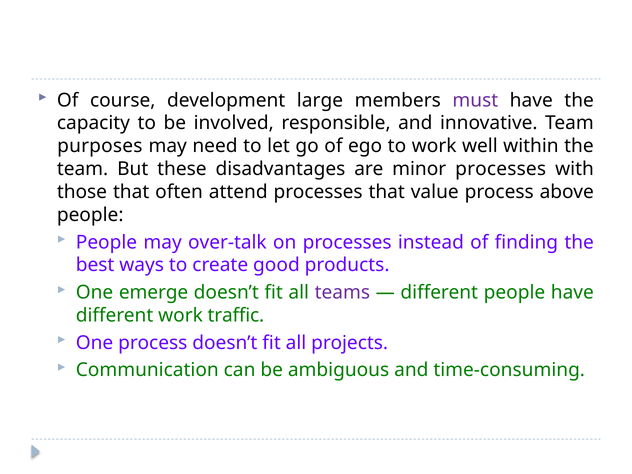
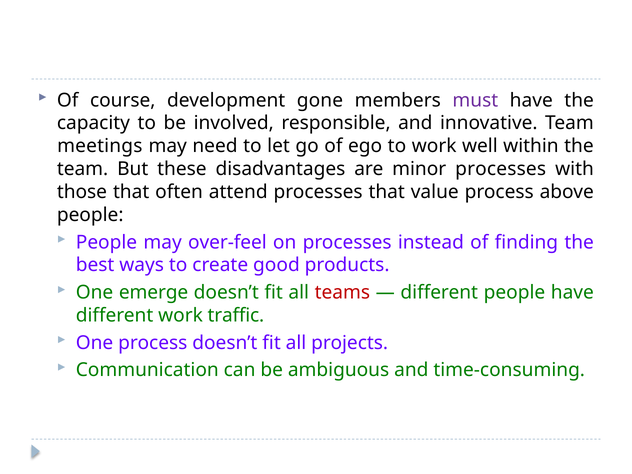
large: large -> gone (320, 100)
purposes: purposes -> meetings (100, 146)
over-talk: over-talk -> over-feel (227, 242)
teams colour: purple -> red (342, 292)
